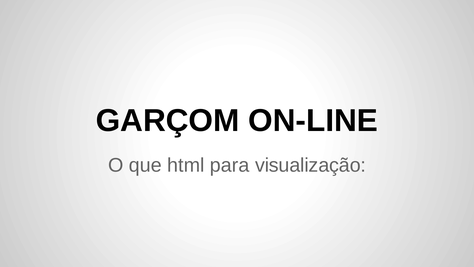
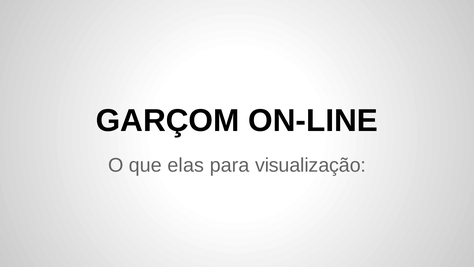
html: html -> elas (186, 165)
